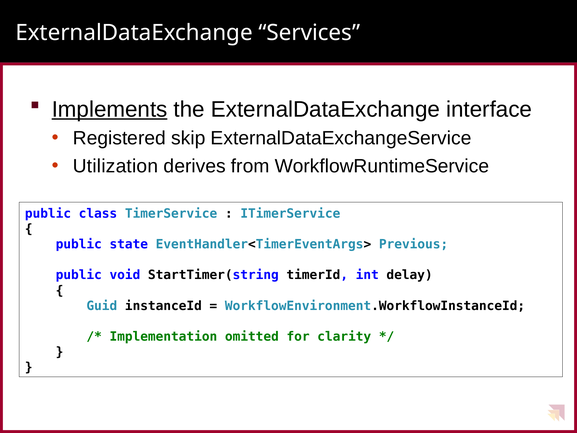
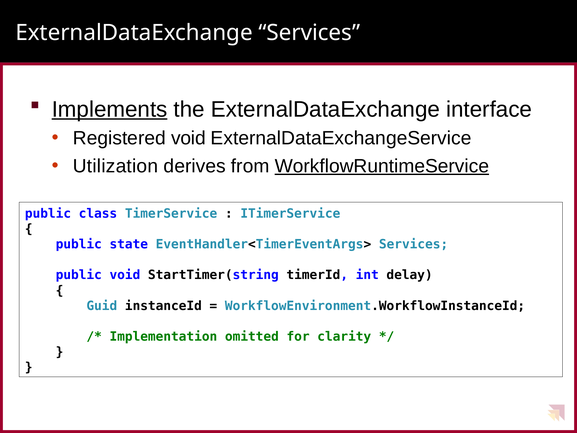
Registered skip: skip -> void (188, 138)
WorkflowRuntimeService underline: none -> present (382, 166)
EventHandler<TimerEventArgs> Previous: Previous -> Services (414, 244)
